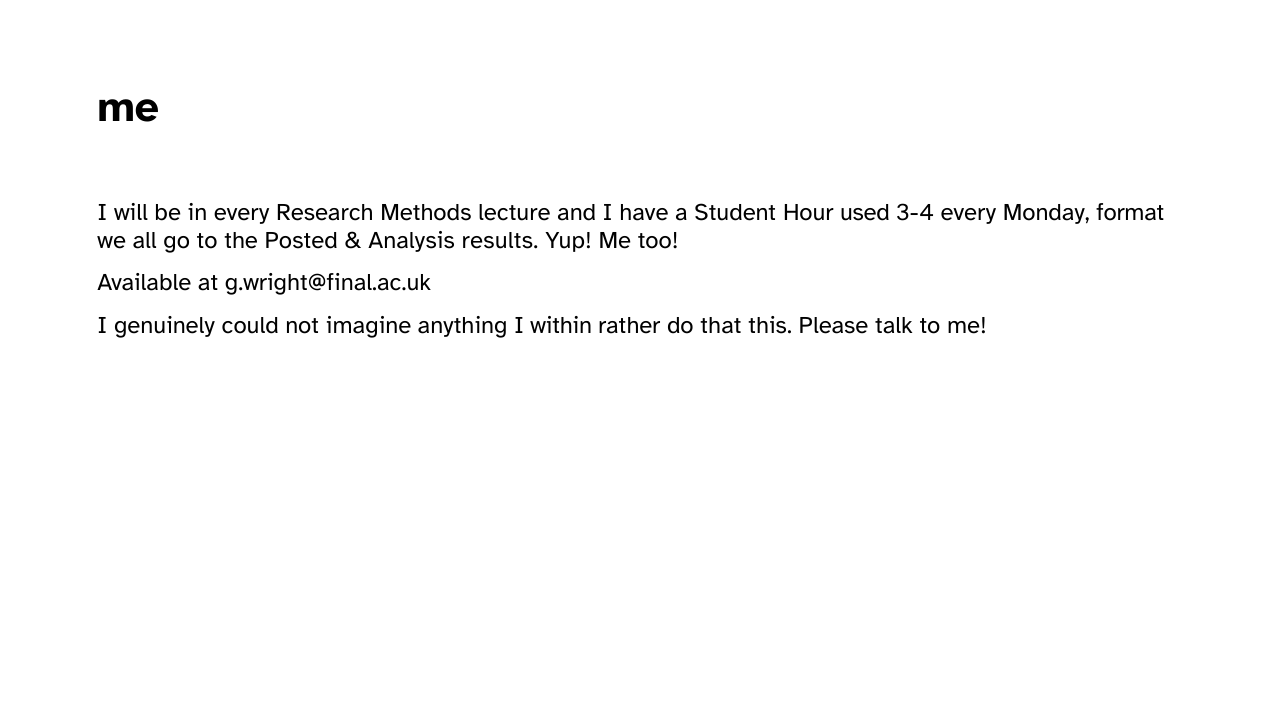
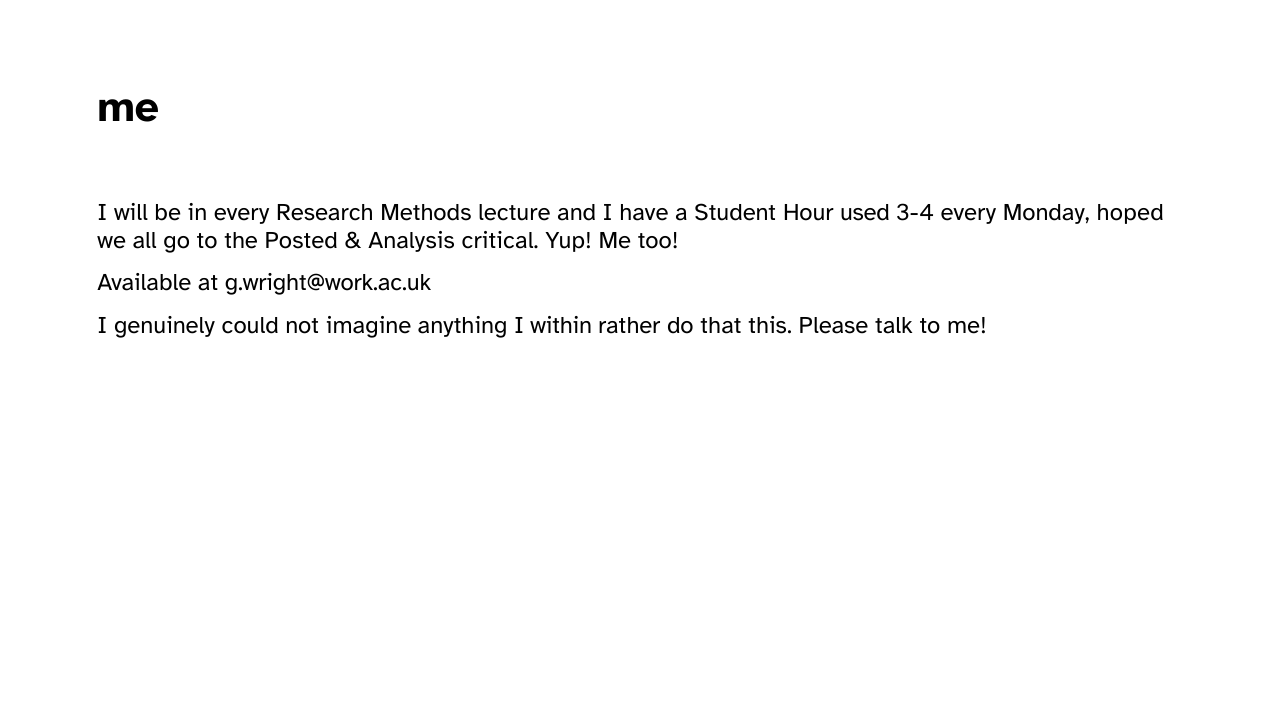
format: format -> hoped (1130, 212)
results: results -> critical (500, 241)
g.wright@final.ac.uk: g.wright@final.ac.uk -> g.wright@work.ac.uk (328, 283)
